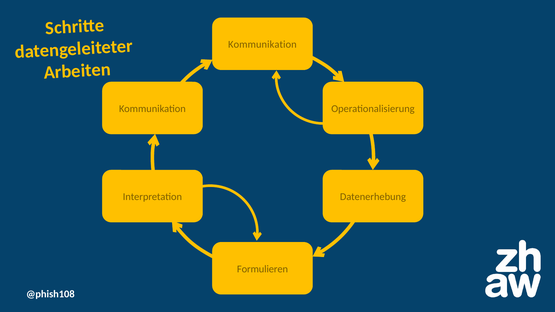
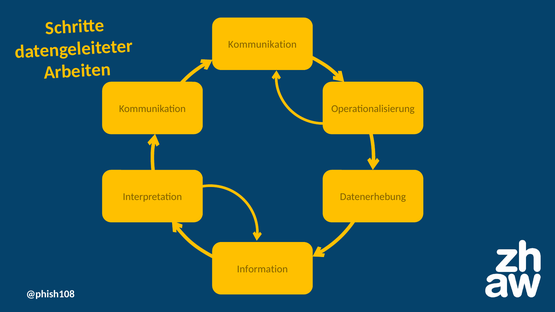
Formulieren: Formulieren -> Information (262, 269)
